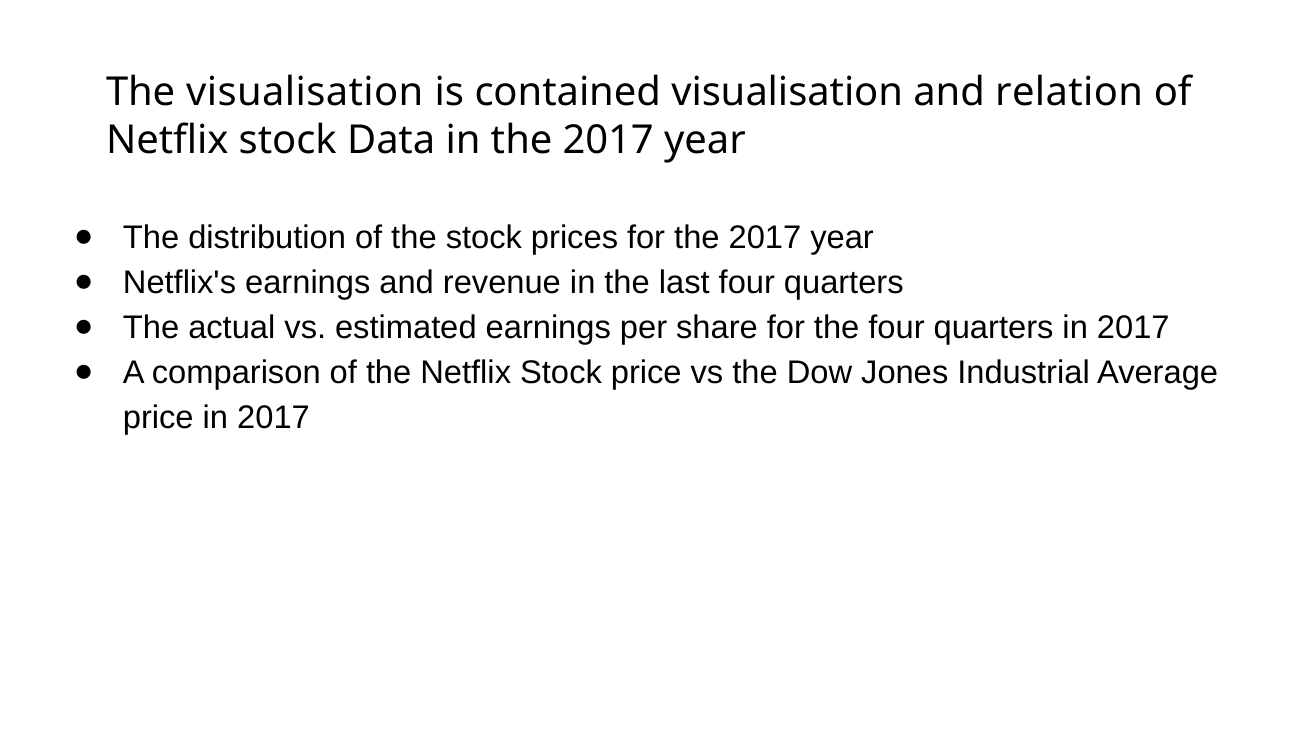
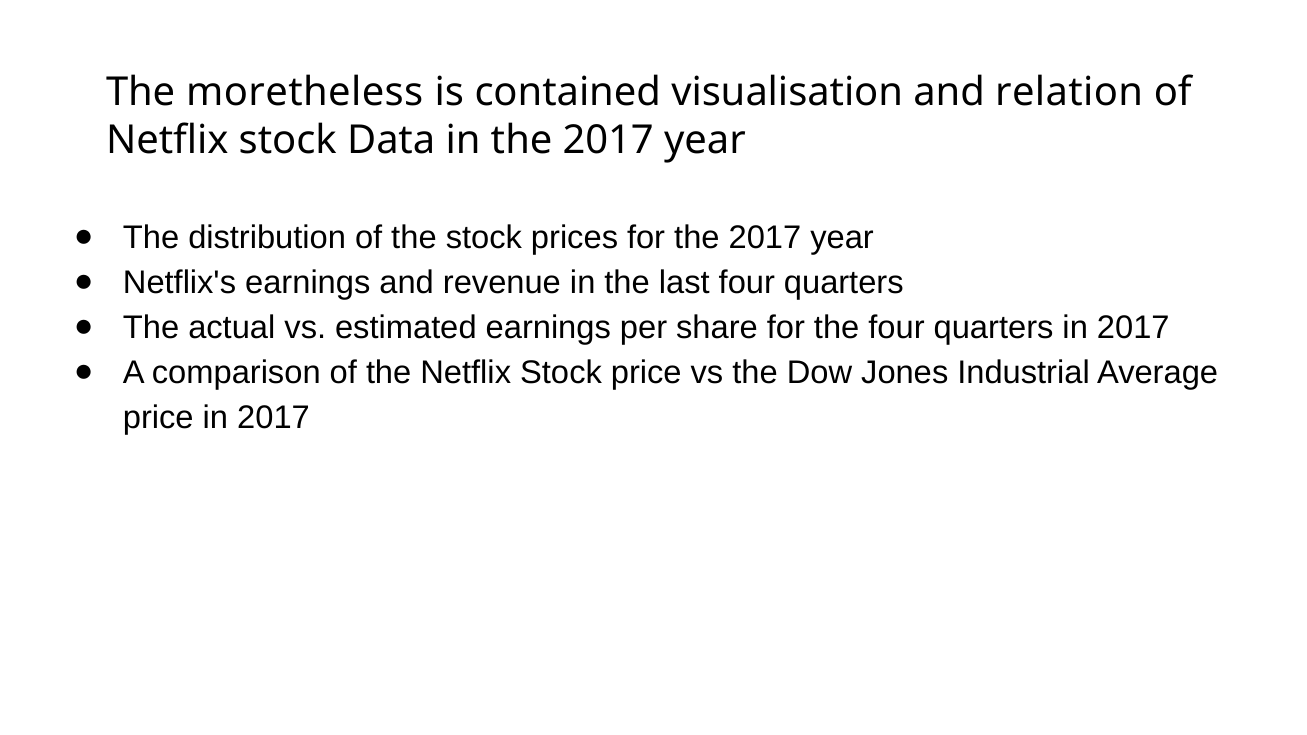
The visualisation: visualisation -> moretheless (305, 93)
